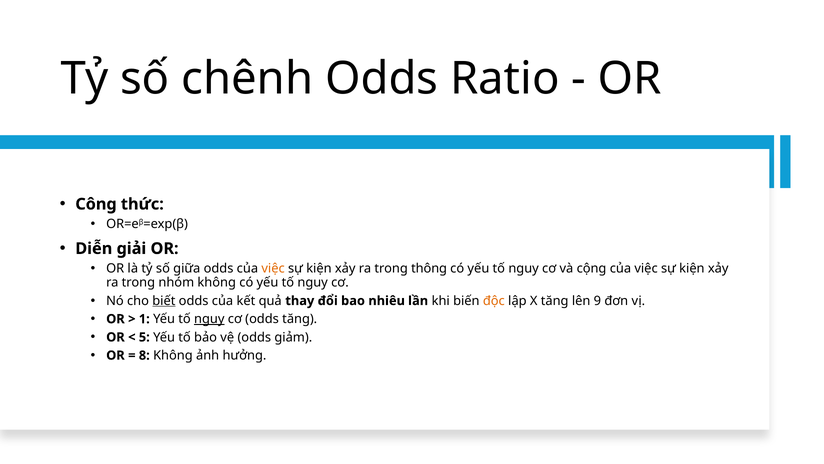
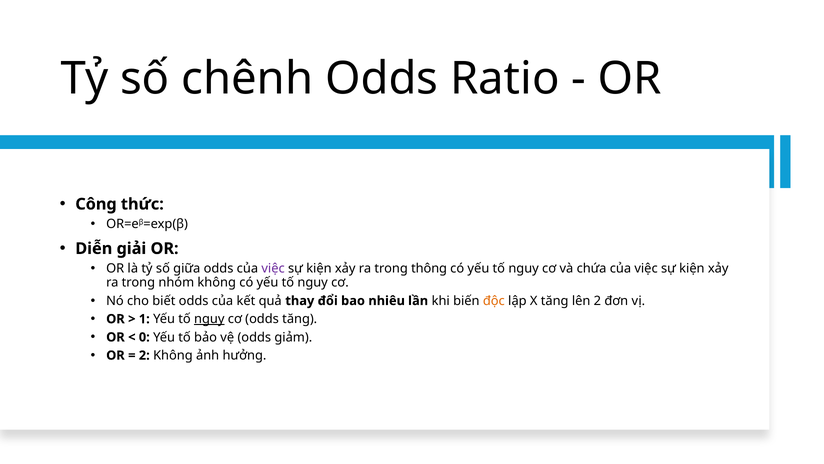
việc colour: orange -> purple (273, 268)
cộng: cộng -> chứa (592, 268)
biết underline: present -> none (164, 300)
lên 9: 9 -> 2 (597, 300)
5: 5 -> 0 (144, 337)
8: 8 -> 2 (144, 355)
